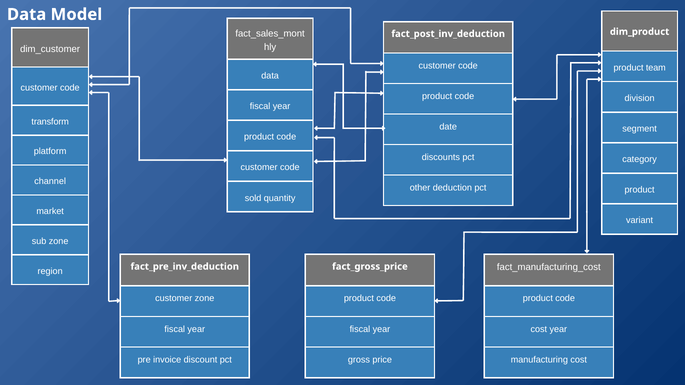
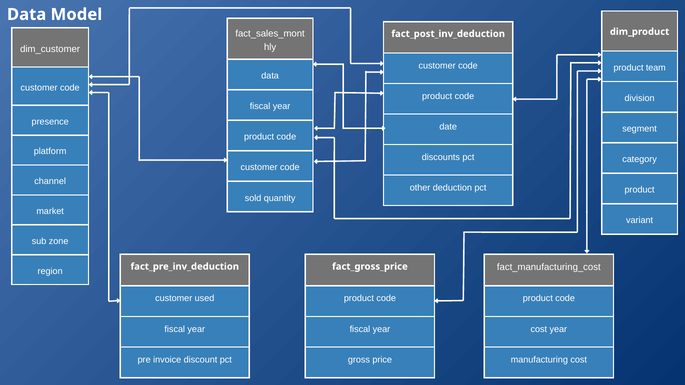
transform: transform -> presence (50, 122)
customer zone: zone -> used (205, 299)
